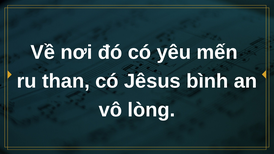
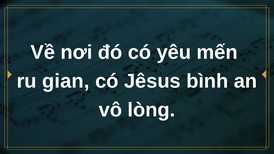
than: than -> gian (66, 81)
